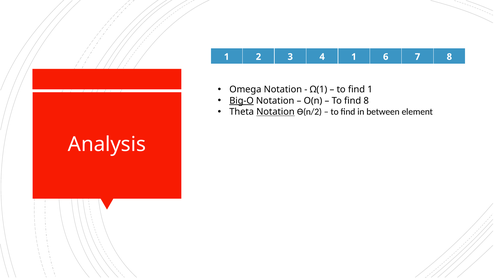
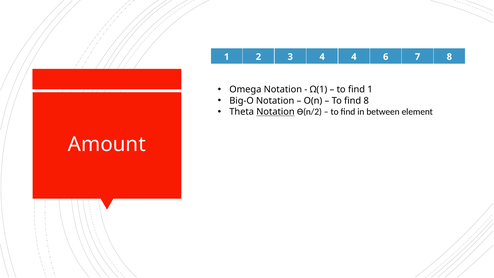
4 1: 1 -> 4 (354, 57)
Big-O underline: present -> none (242, 101)
Analysis: Analysis -> Amount (107, 144)
